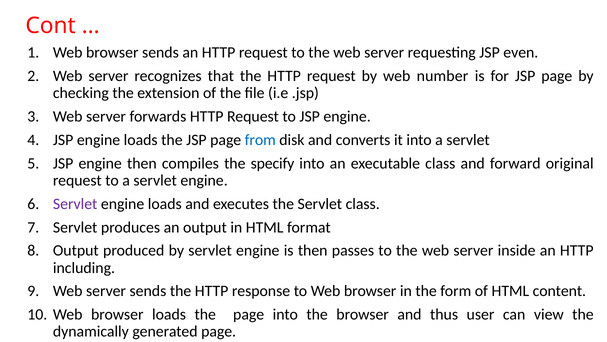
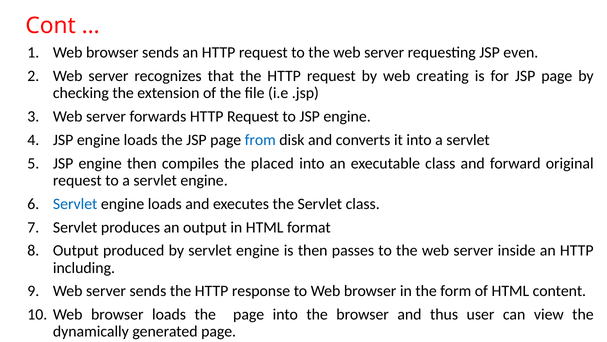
number: number -> creating (443, 76)
specify: specify -> placed (272, 163)
Servlet colour: purple -> blue (75, 204)
